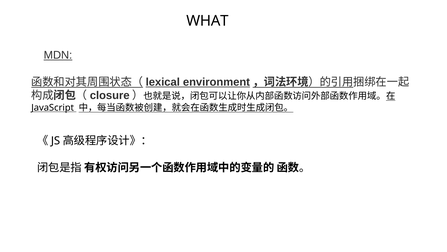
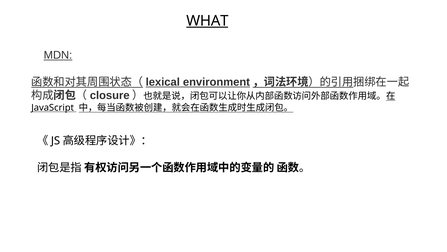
WHAT underline: none -> present (207, 21)
